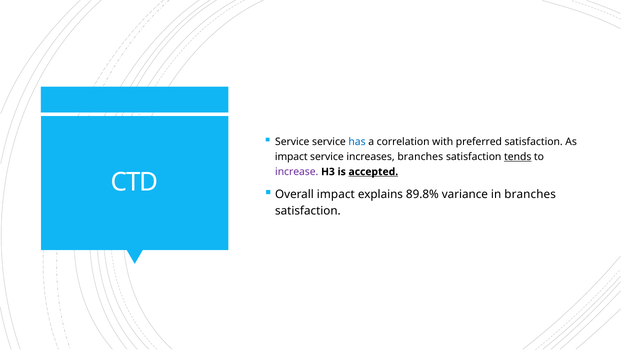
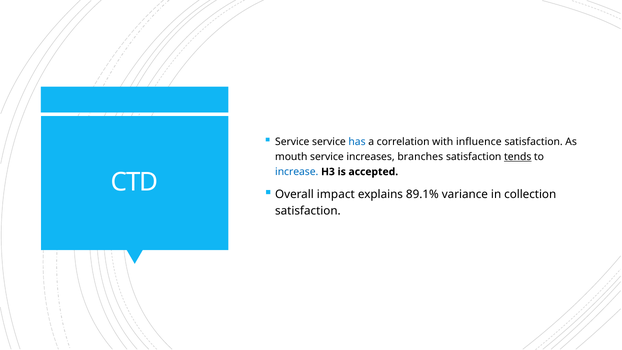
preferred: preferred -> influence (479, 142)
impact: impact -> mouth (291, 157)
increase colour: purple -> blue (297, 172)
accepted underline: present -> none (373, 172)
89.8%: 89.8% -> 89.1% (422, 194)
in branches: branches -> collection (530, 194)
